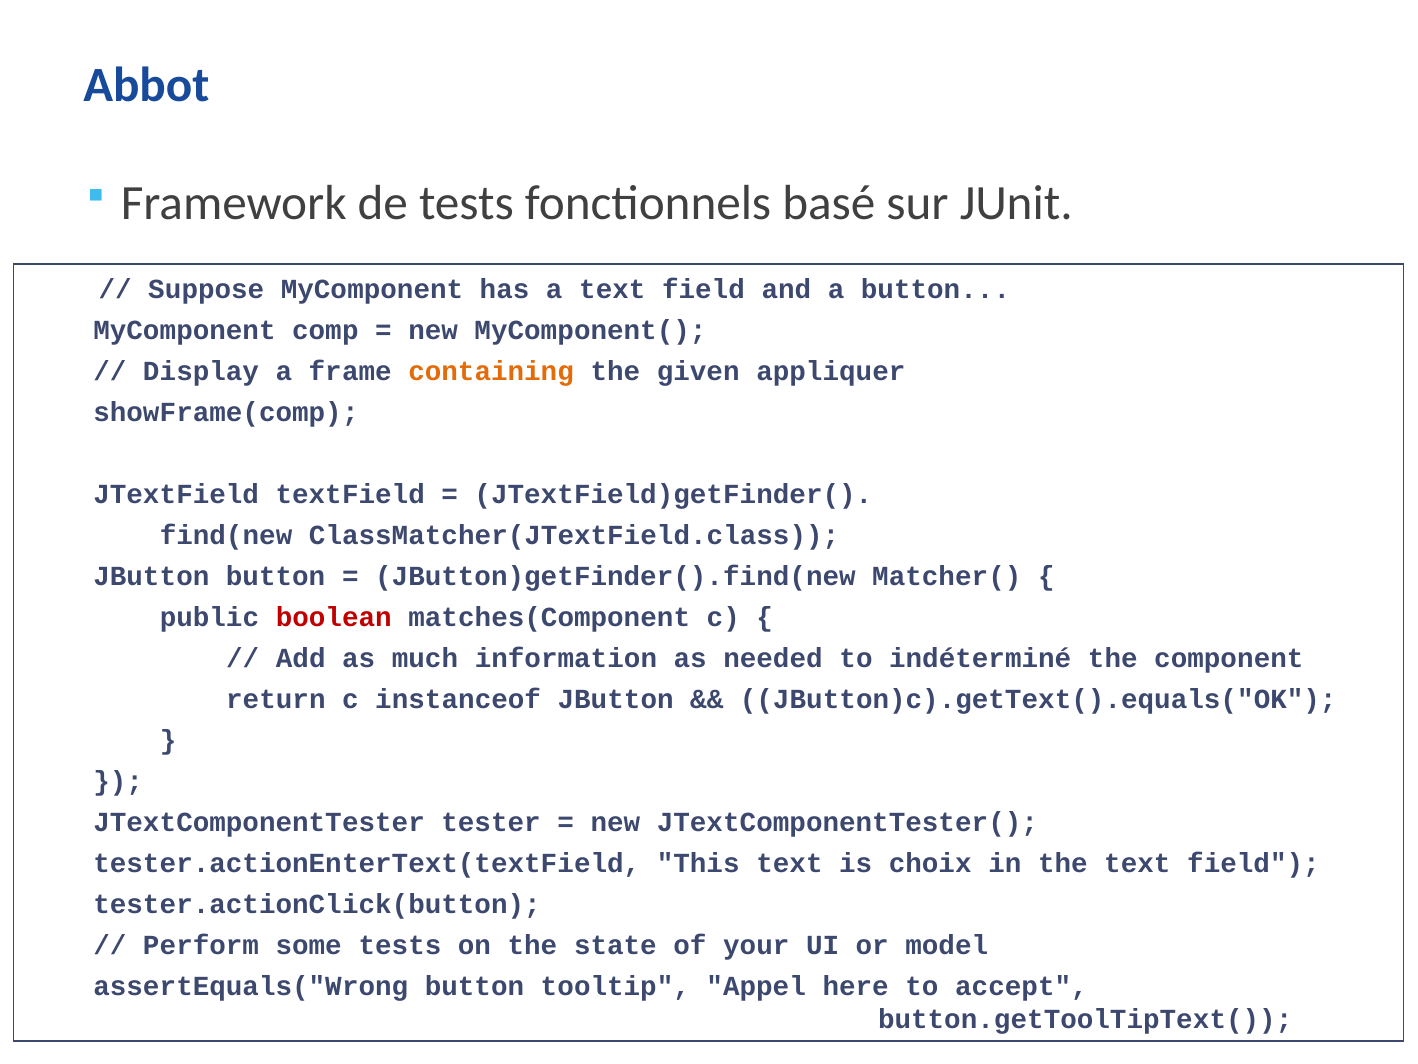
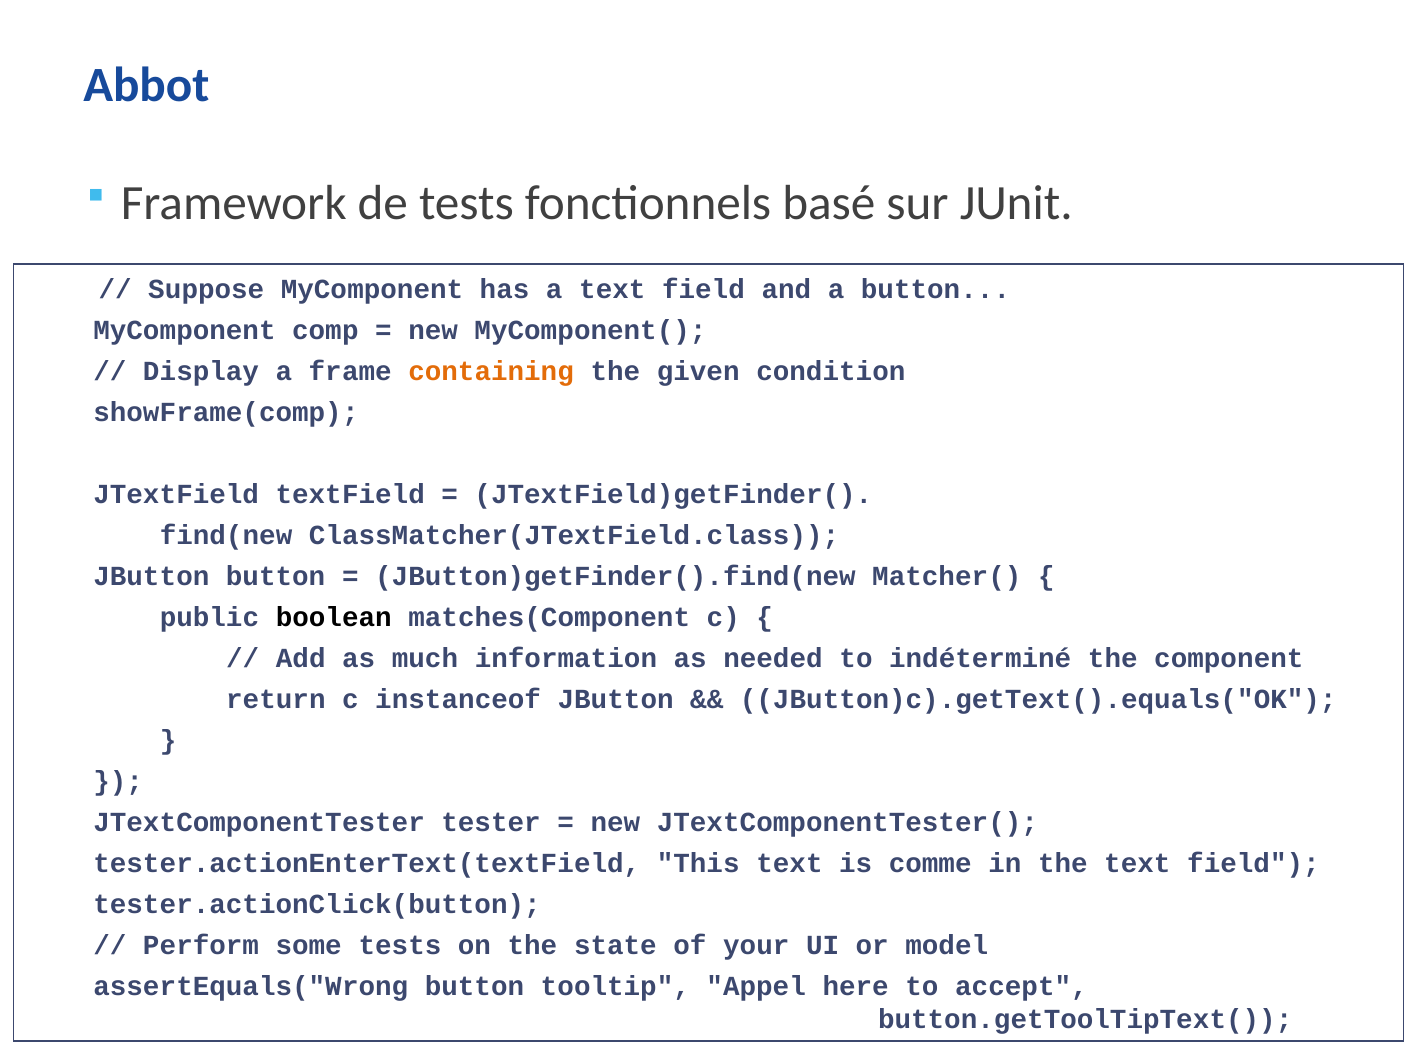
appliquer: appliquer -> condition (831, 371)
boolean colour: red -> black (334, 617)
choix: choix -> comme (930, 863)
